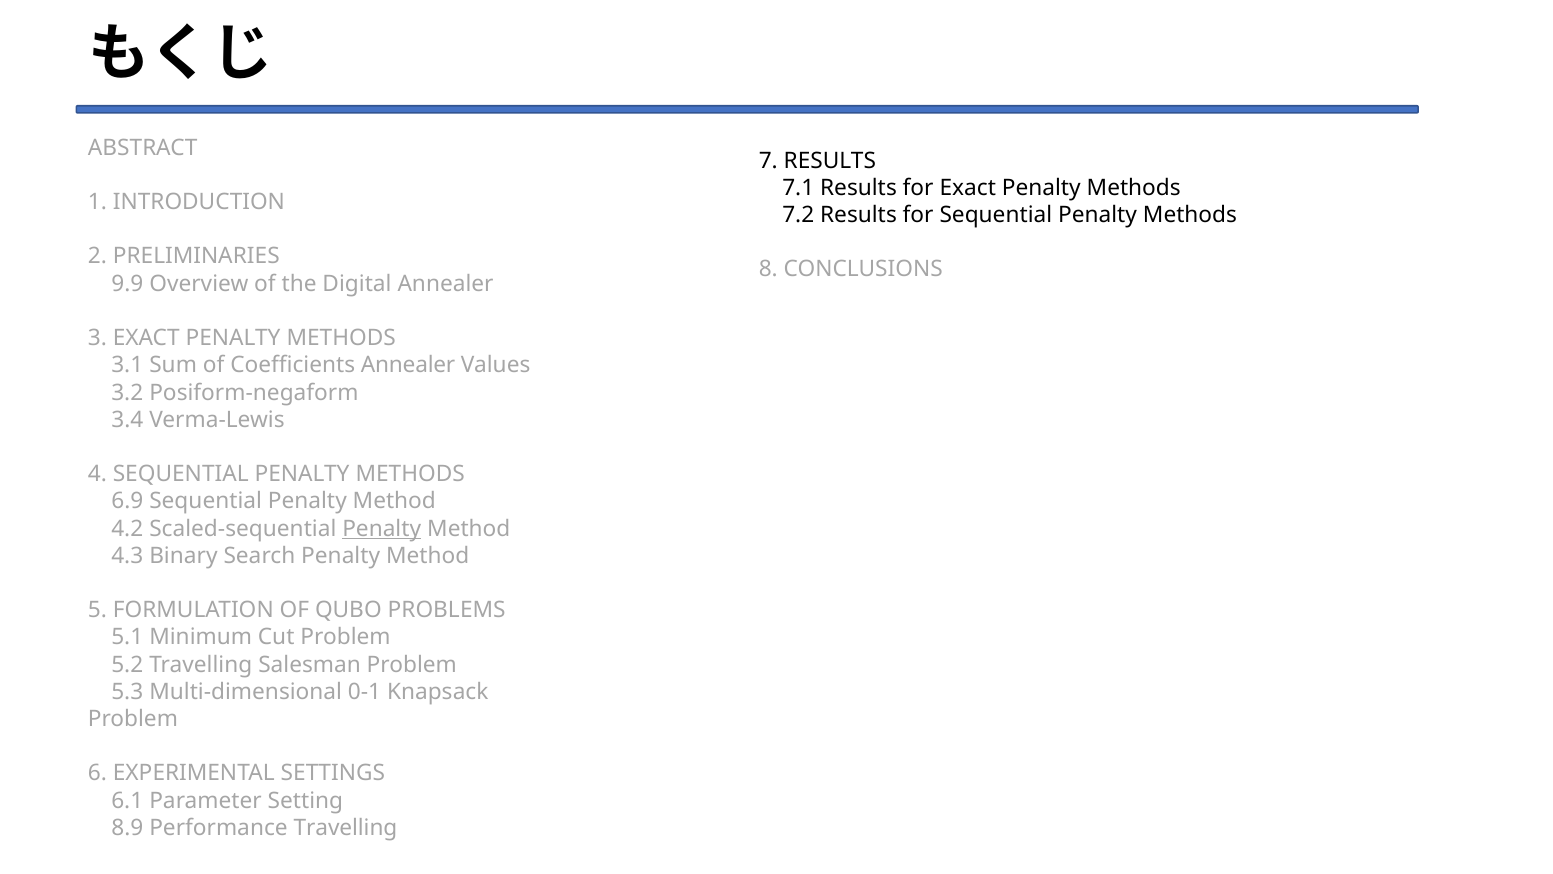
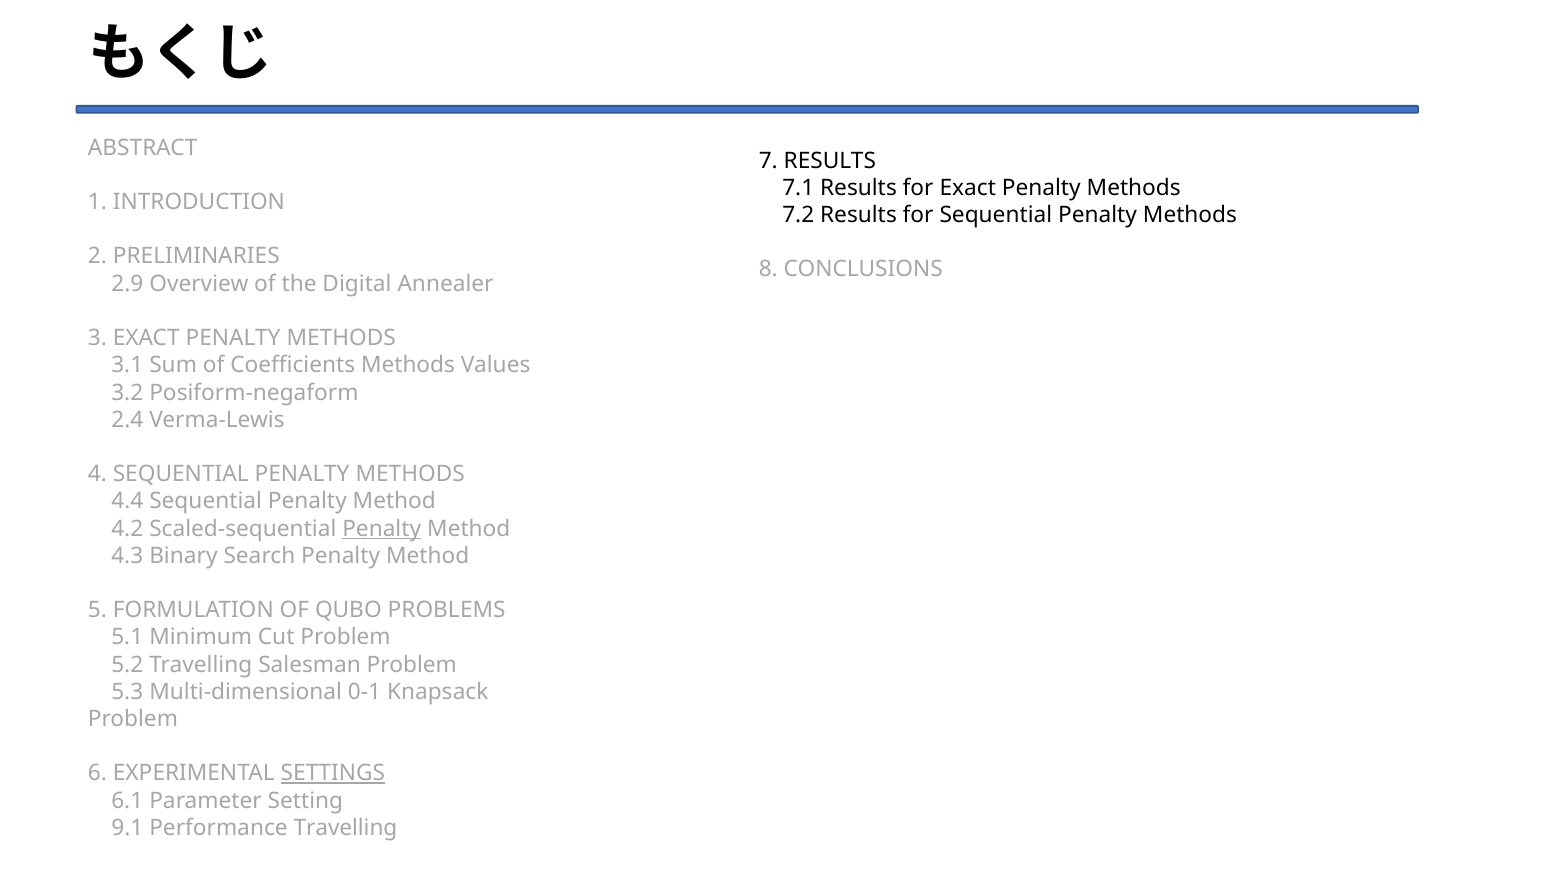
9.9: 9.9 -> 2.9 (127, 284)
Coefficients Annealer: Annealer -> Methods (408, 365)
3.4: 3.4 -> 2.4 (127, 420)
6.9: 6.9 -> 4.4 (127, 501)
SETTINGS underline: none -> present (333, 773)
8.9: 8.9 -> 9.1 (127, 827)
